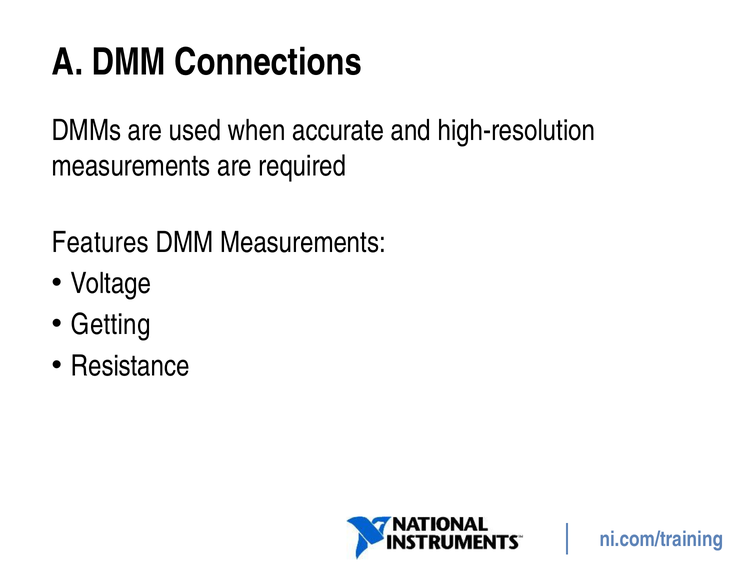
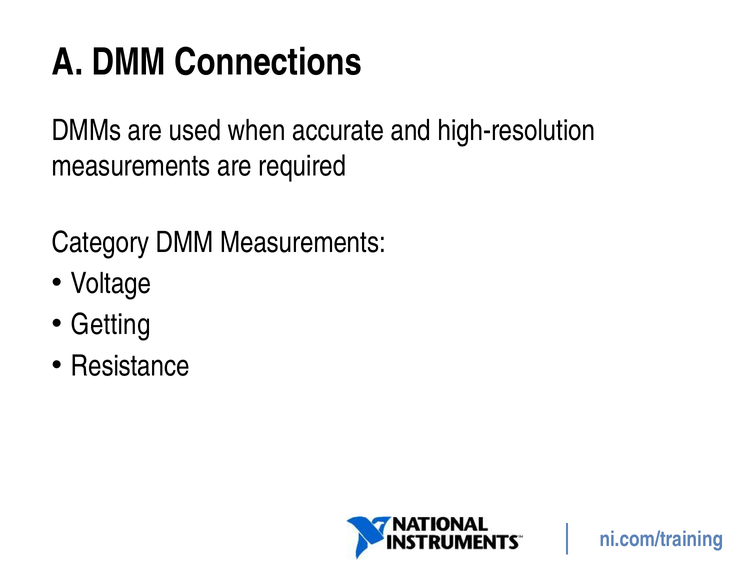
Features: Features -> Category (100, 242)
